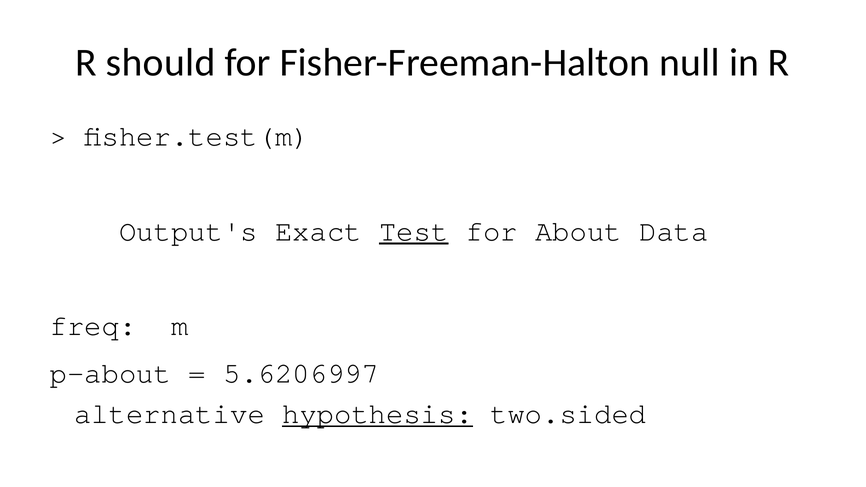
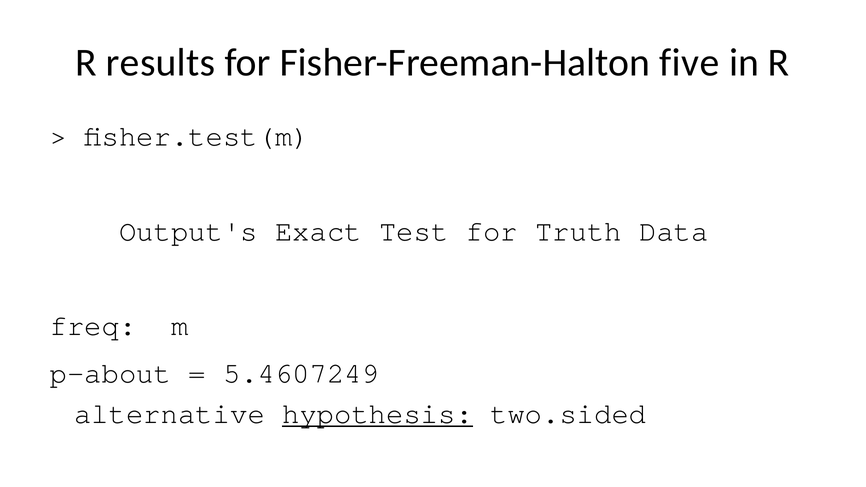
should: should -> results (161, 63)
null: null -> five (689, 63)
Test underline: present -> none (414, 231)
About: About -> Truth (578, 231)
5.6206997: 5.6206997 -> 5.4607249 (301, 373)
